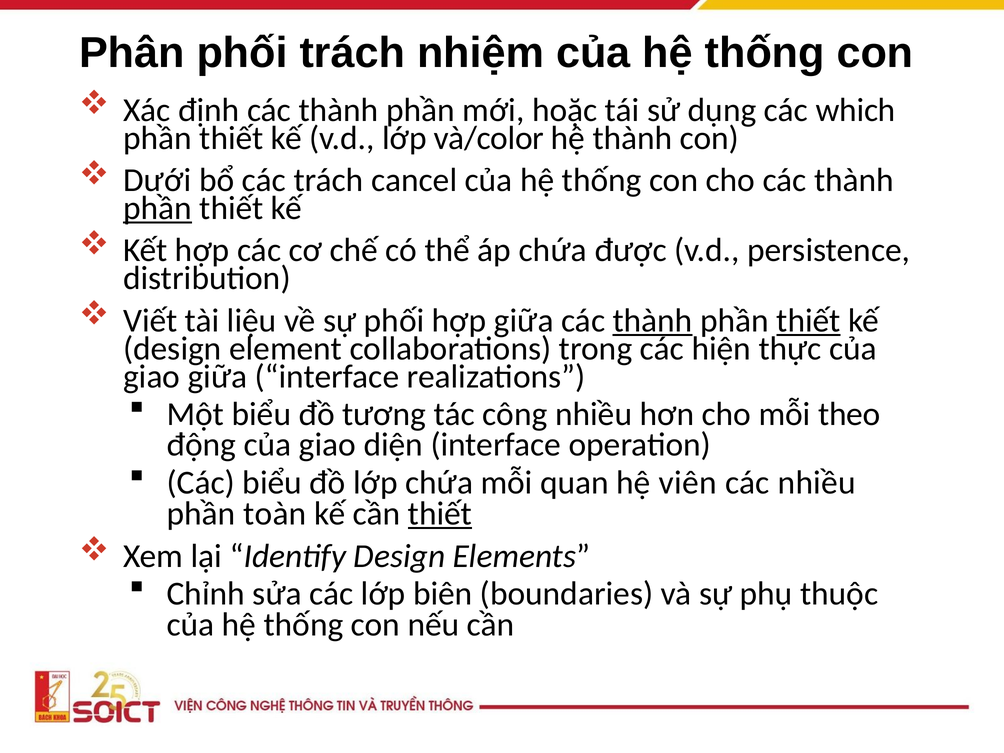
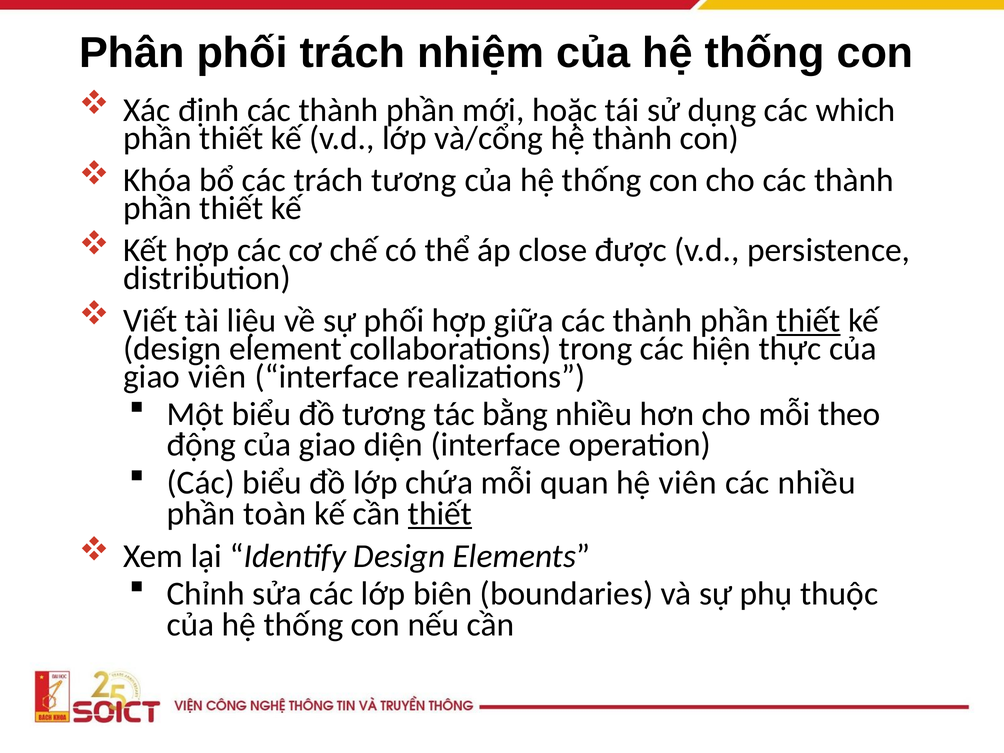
và/color: và/color -> và/cổng (489, 138)
Dưới: Dưới -> Khóa (157, 180)
trách cancel: cancel -> tương (414, 180)
phần underline: present -> none (157, 208)
áp chứa: chứa -> close (553, 250)
thành underline: present -> none (653, 320)
giao giữa: giữa -> viên (217, 377)
công: công -> bằng (515, 414)
